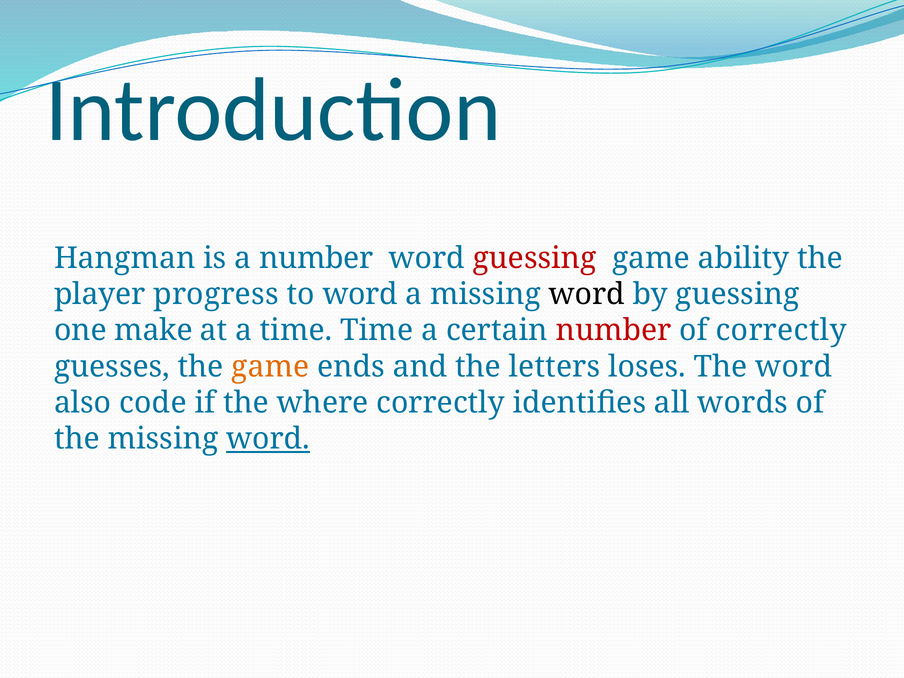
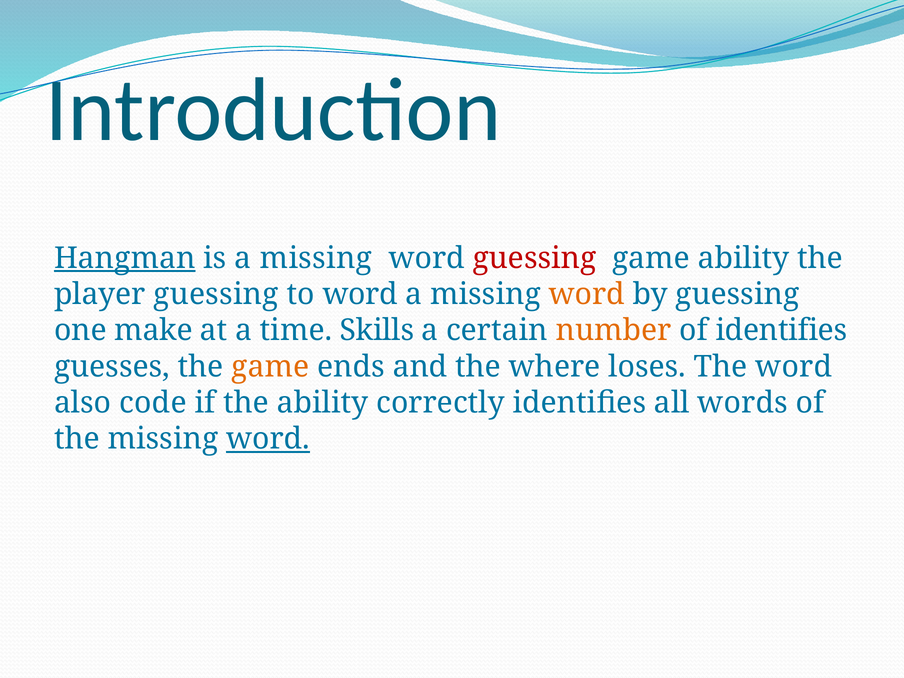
Hangman underline: none -> present (125, 258)
is a number: number -> missing (316, 258)
player progress: progress -> guessing (216, 294)
word colour: black -> orange (587, 294)
time Time: Time -> Skills (377, 331)
number colour: red -> orange (614, 331)
of correctly: correctly -> identifies (781, 331)
letters: letters -> where (555, 367)
the where: where -> ability (323, 403)
